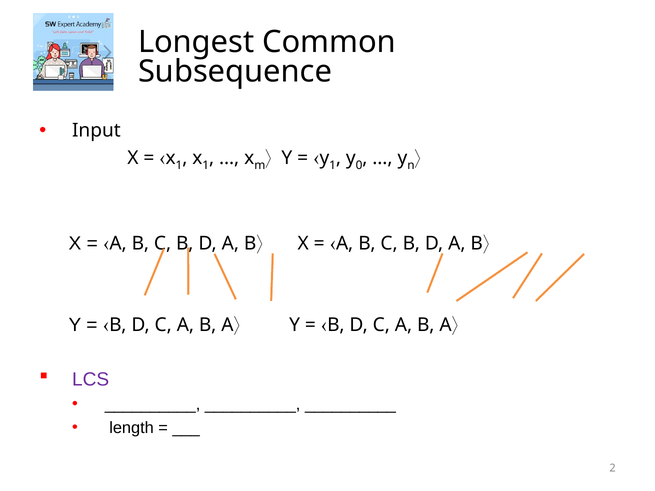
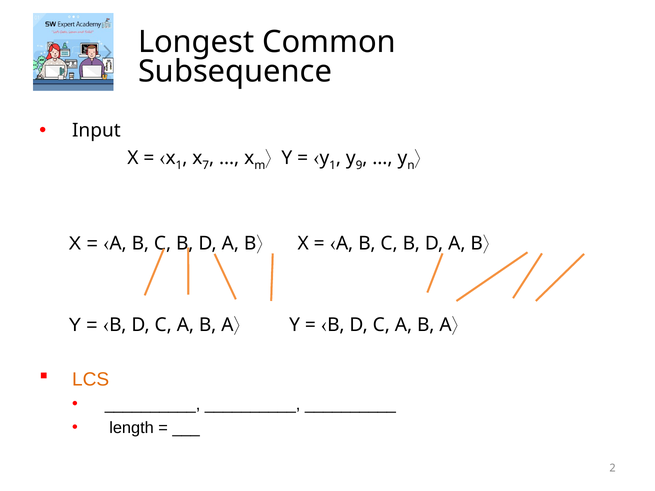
x 1: 1 -> 7 (206, 165)
0: 0 -> 9 (359, 165)
LCS colour: purple -> orange (91, 380)
